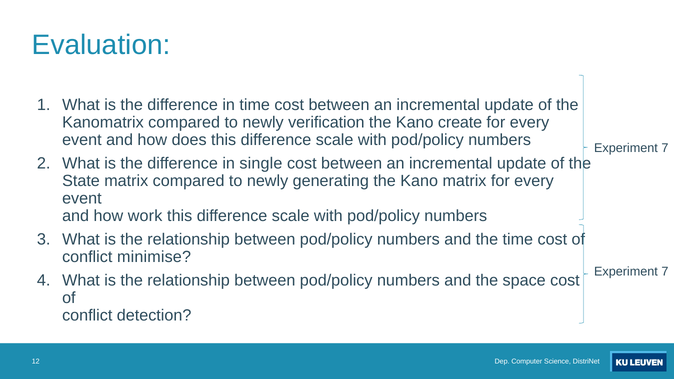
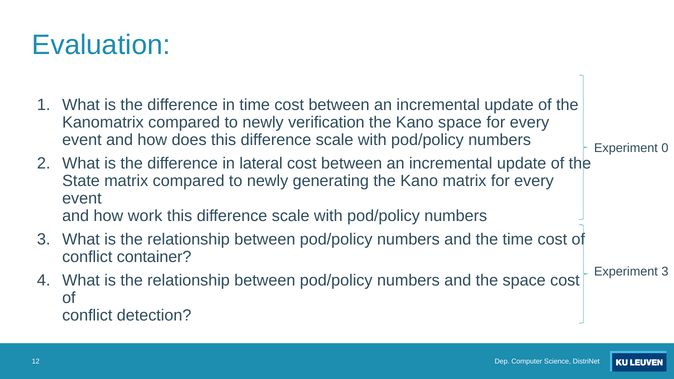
Kano create: create -> space (460, 122)
7: 7 -> 0 (665, 148)
single: single -> lateral (261, 163)
minimise: minimise -> container (154, 257)
7: 7 -> 3 (665, 272)
